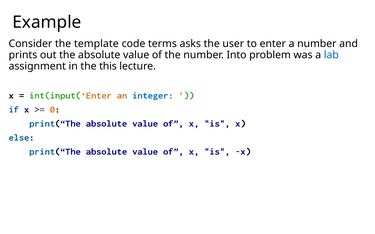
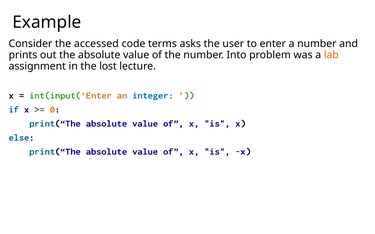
template: template -> accessed (96, 44)
lab colour: blue -> orange (331, 55)
this: this -> lost (108, 66)
